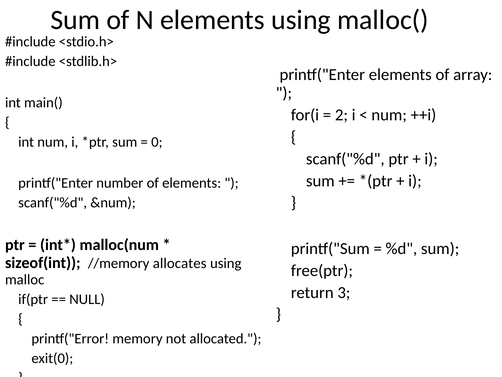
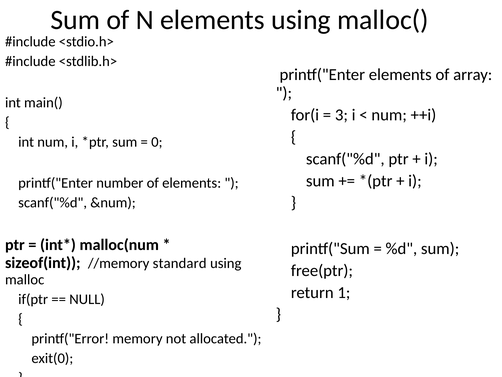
2: 2 -> 3 (341, 115)
allocates: allocates -> standard (180, 263)
3: 3 -> 1 (344, 292)
